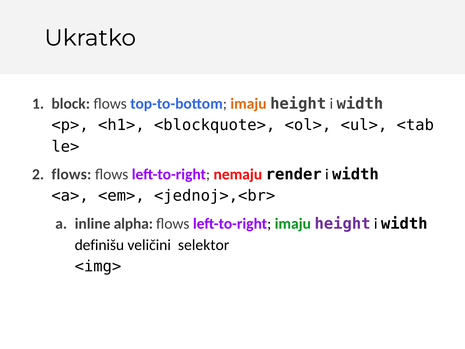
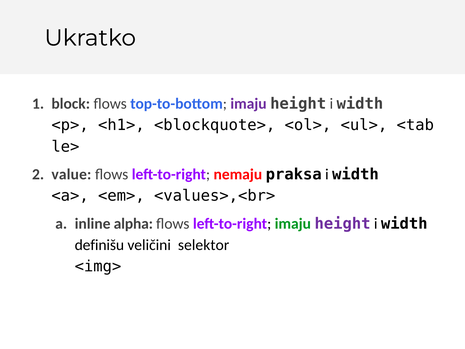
imaju colour: orange -> purple (248, 104)
flows: flows -> value (71, 174)
render: render -> praksa (294, 174)
<jednoj>,<br>: <jednoj>,<br> -> <values>,<br> (215, 196)
